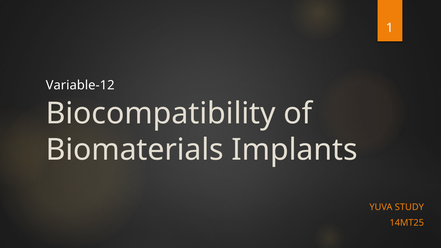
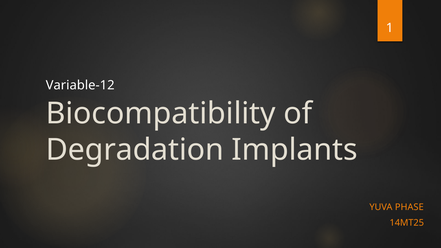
Biomaterials: Biomaterials -> Degradation (135, 150)
STUDY: STUDY -> PHASE (409, 207)
